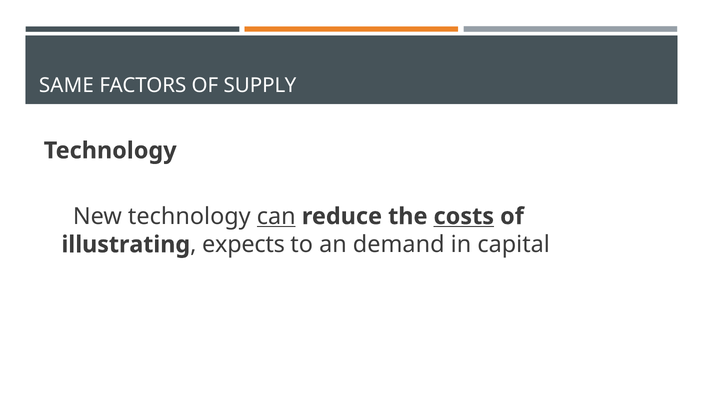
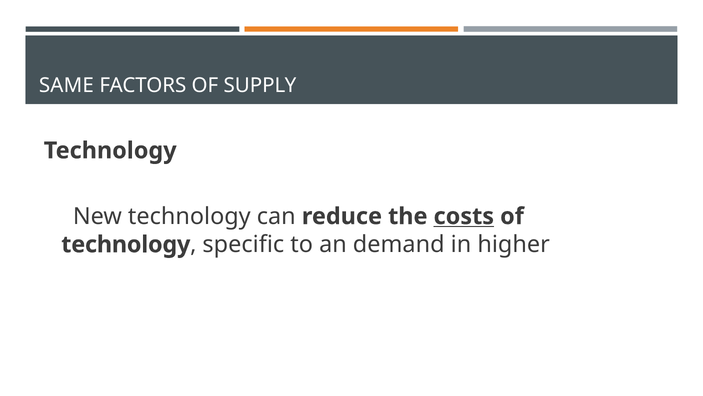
can underline: present -> none (276, 216)
illustrating: illustrating -> technology (126, 244)
expects: expects -> specific (243, 244)
capital: capital -> higher (514, 244)
